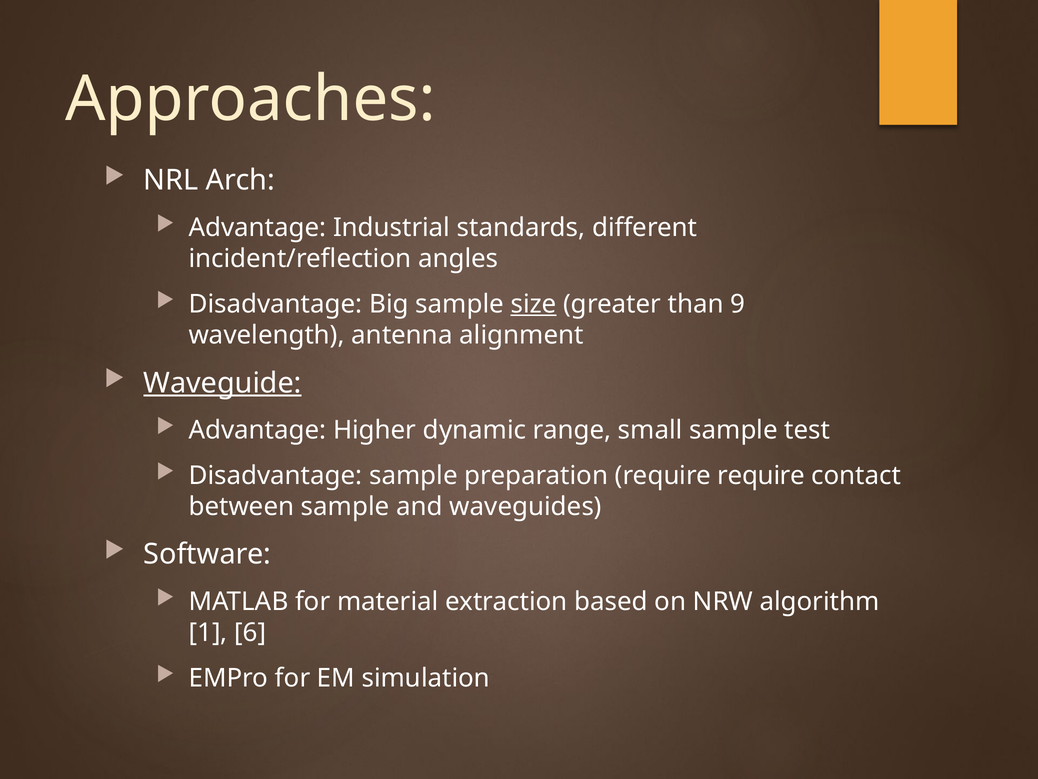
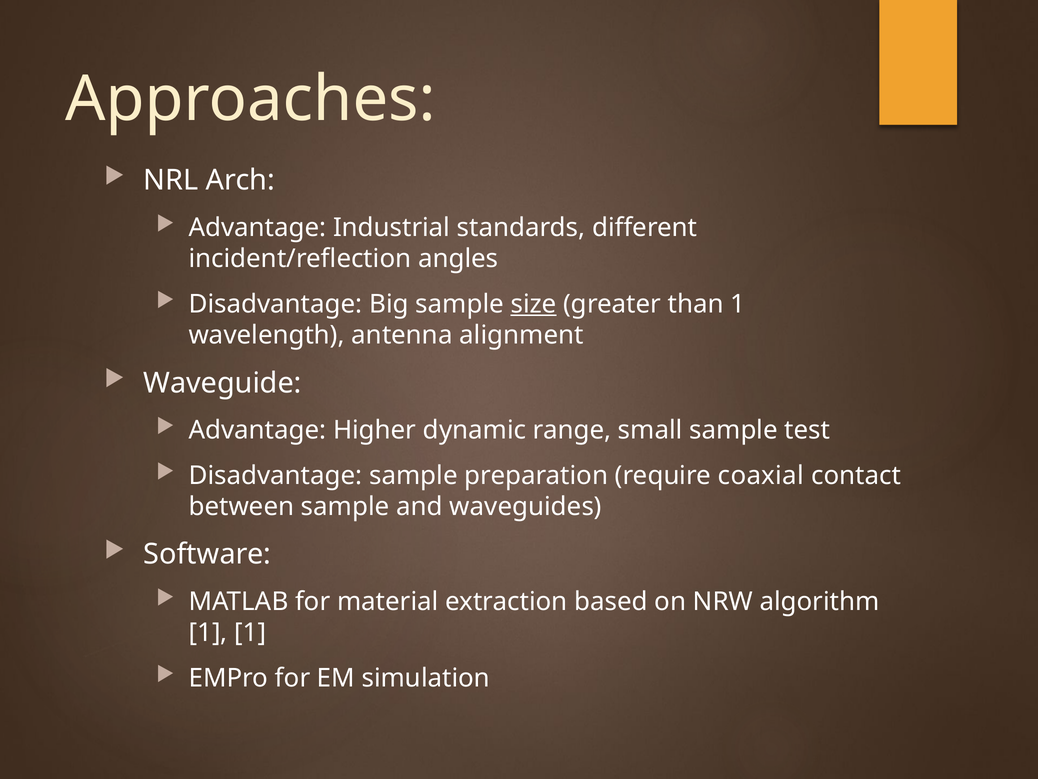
than 9: 9 -> 1 (738, 304)
Waveguide underline: present -> none (222, 383)
require require: require -> coaxial (761, 475)
1 6: 6 -> 1 (250, 632)
